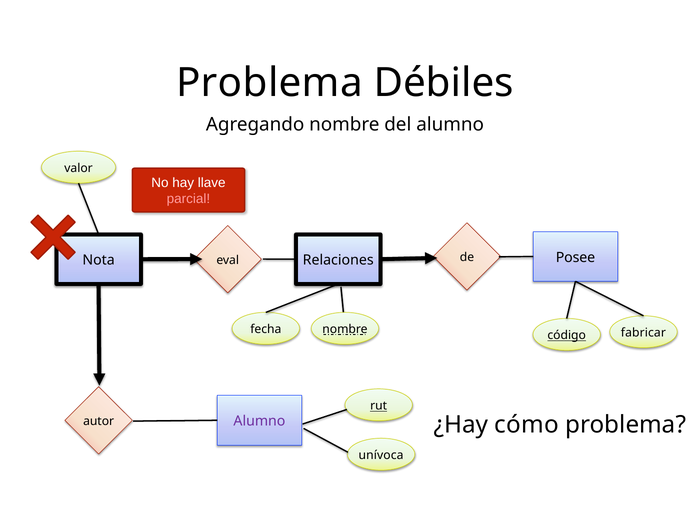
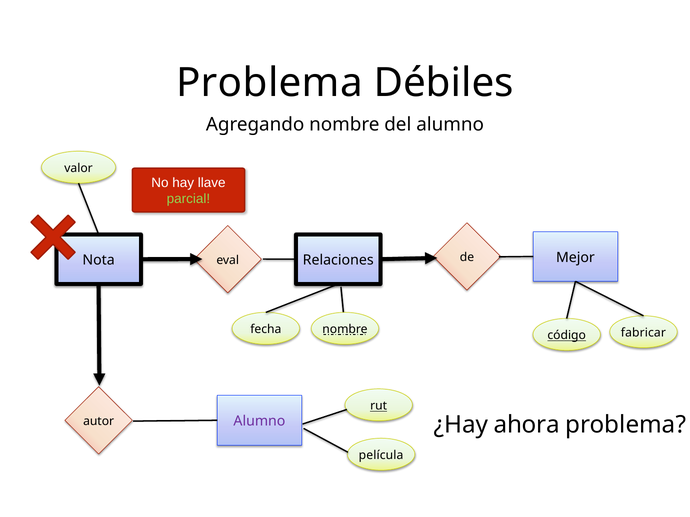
parcial colour: pink -> light green (188, 199)
Posee: Posee -> Mejor (575, 258)
cómo: cómo -> ahora (527, 425)
unívoca: unívoca -> película (381, 455)
